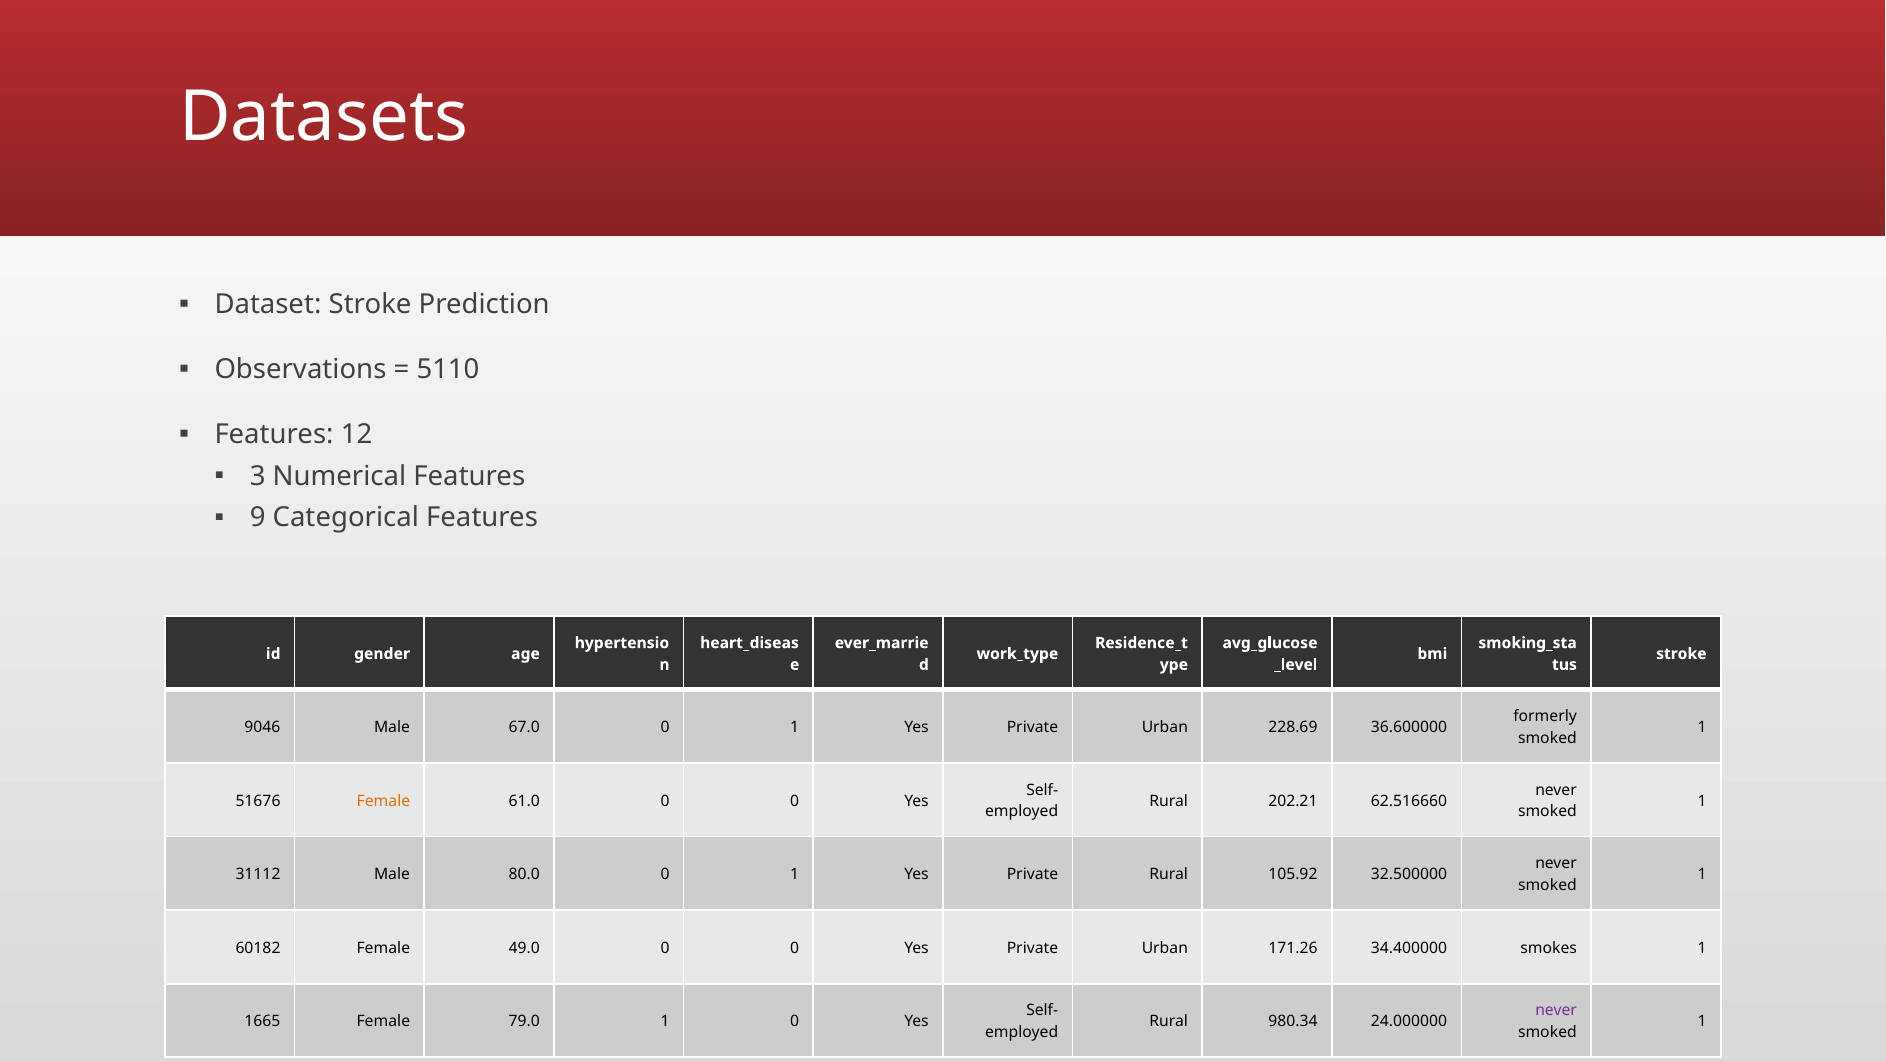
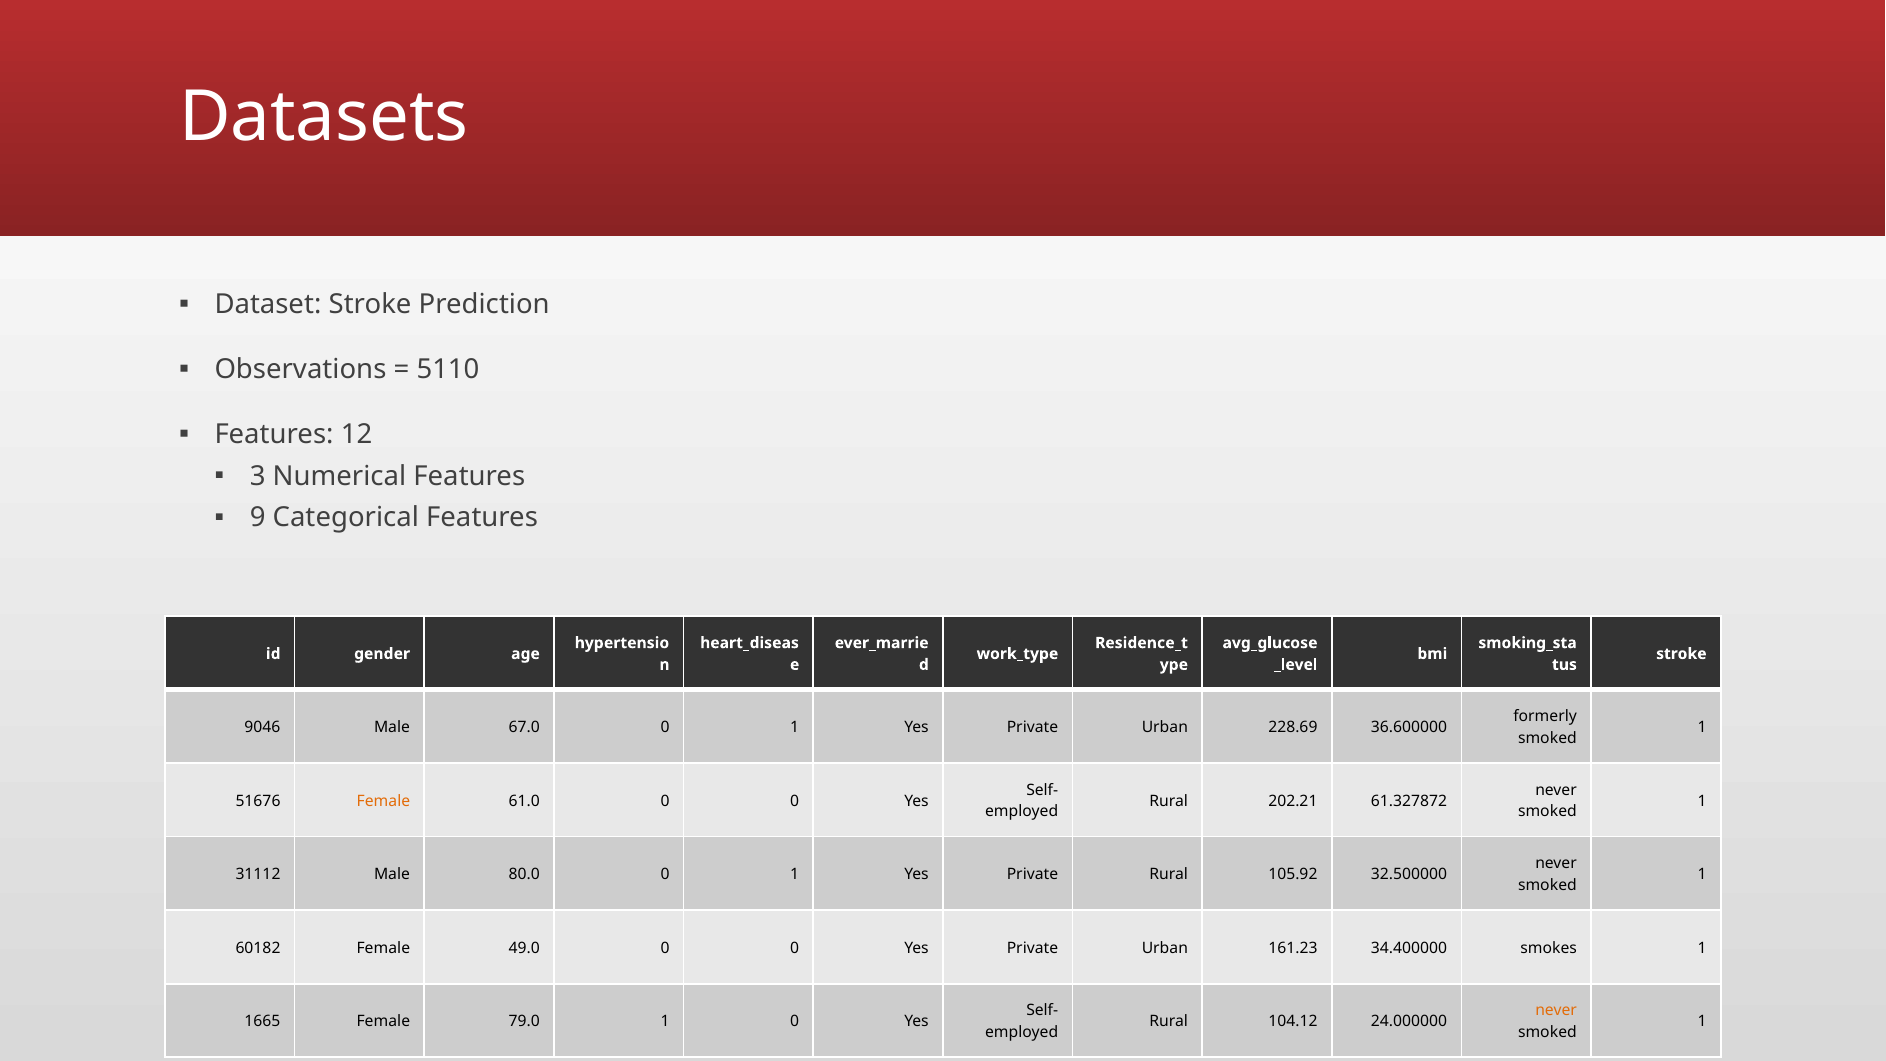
62.516660: 62.516660 -> 61.327872 (1409, 801)
171.26: 171.26 -> 161.23 (1293, 948)
never colour: purple -> orange (1556, 1010)
980.34: 980.34 -> 104.12 (1293, 1021)
